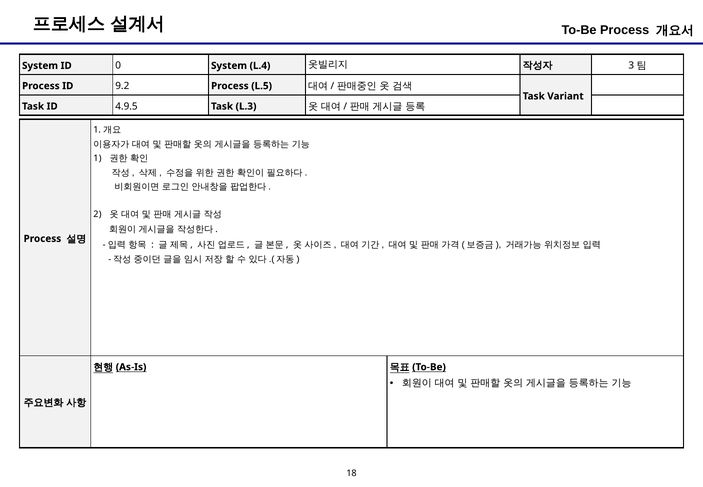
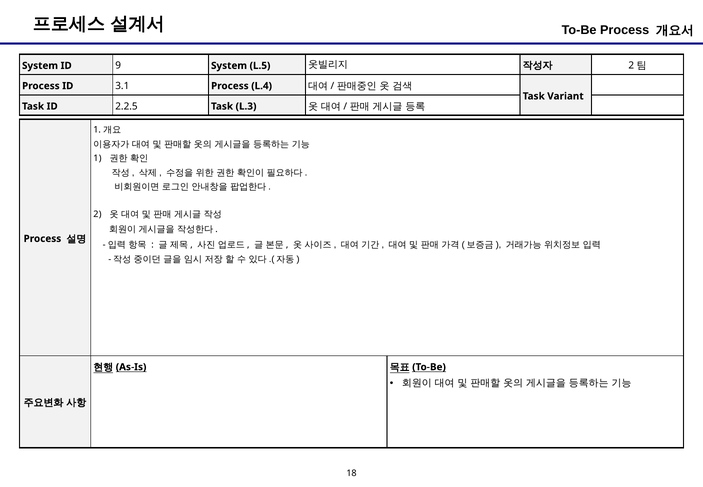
0: 0 -> 9 (118, 66)
L.4: L.4 -> L.5 (260, 66)
3: 3 -> 2 (631, 66)
9.2: 9.2 -> 3.1 (122, 86)
L.5: L.5 -> L.4 (262, 86)
4.9.5: 4.9.5 -> 2.2.5 (126, 106)
